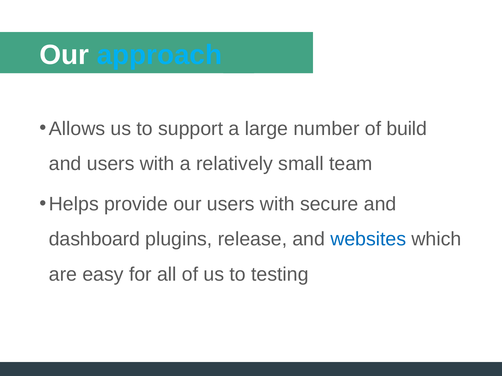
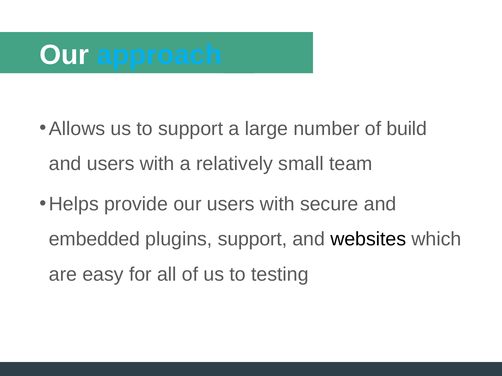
dashboard: dashboard -> embedded (94, 240)
plugins release: release -> support (252, 240)
websites colour: blue -> black (368, 240)
